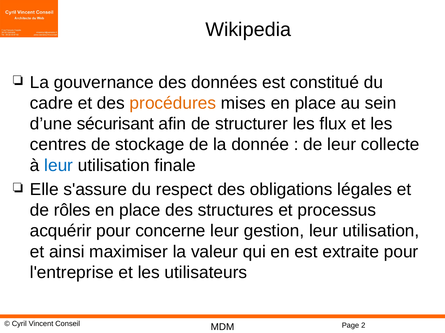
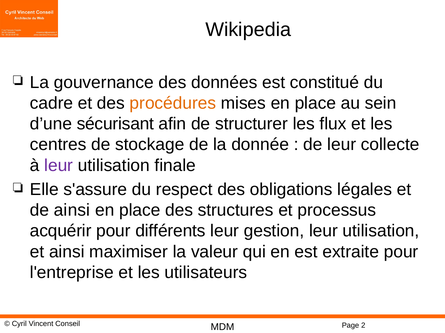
leur colour: blue -> purple (59, 166)
de rôles: rôles -> ainsi (72, 211)
concerne: concerne -> différents (170, 231)
